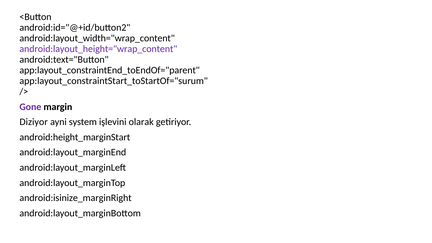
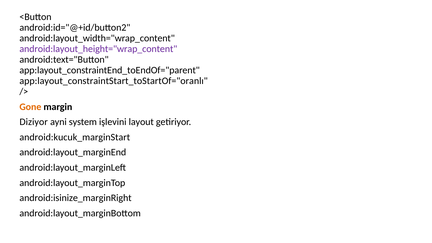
app:layout_constraintStart_toStartOf="surum: app:layout_constraintStart_toStartOf="surum -> app:layout_constraintStart_toStartOf="oranlı (114, 81)
Gone colour: purple -> orange (30, 107)
olarak: olarak -> layout (141, 122)
android:height_marginStart: android:height_marginStart -> android:kucuk_marginStart (75, 137)
